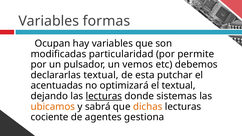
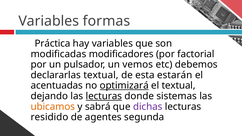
Ocupan: Ocupan -> Práctica (53, 44)
particularidad: particularidad -> modificadores (121, 54)
permite: permite -> factorial (196, 54)
putchar: putchar -> estarán (175, 75)
optimizará underline: none -> present (124, 86)
dichas colour: orange -> purple (148, 107)
cociente: cociente -> residido (49, 117)
gestiona: gestiona -> segunda (144, 117)
